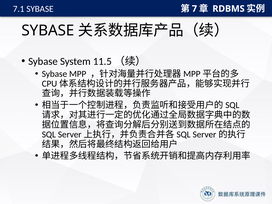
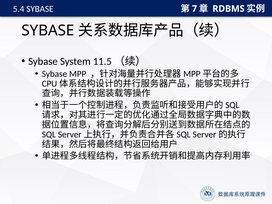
7.1: 7.1 -> 5.4 (19, 9)
